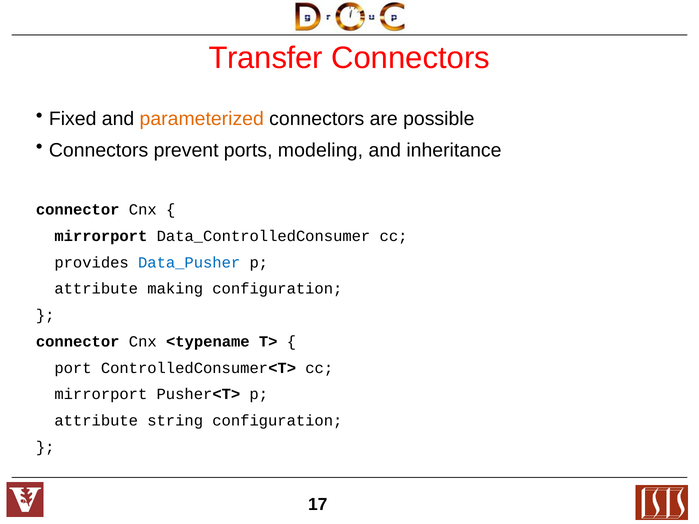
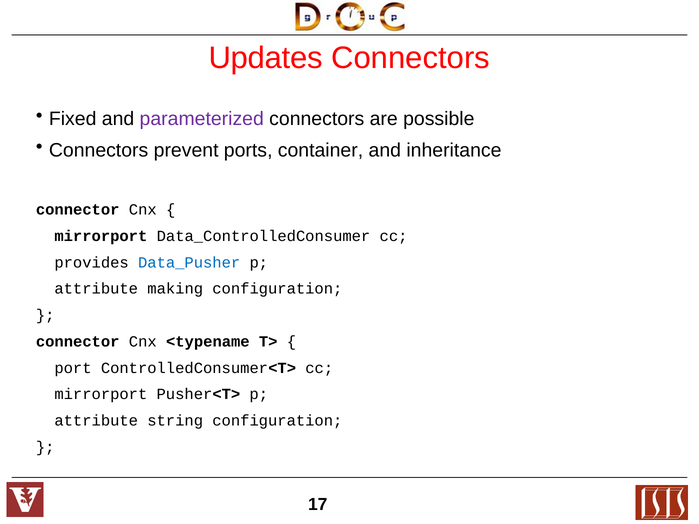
Transfer: Transfer -> Updates (266, 58)
parameterized colour: orange -> purple (202, 119)
modeling: modeling -> container (320, 150)
